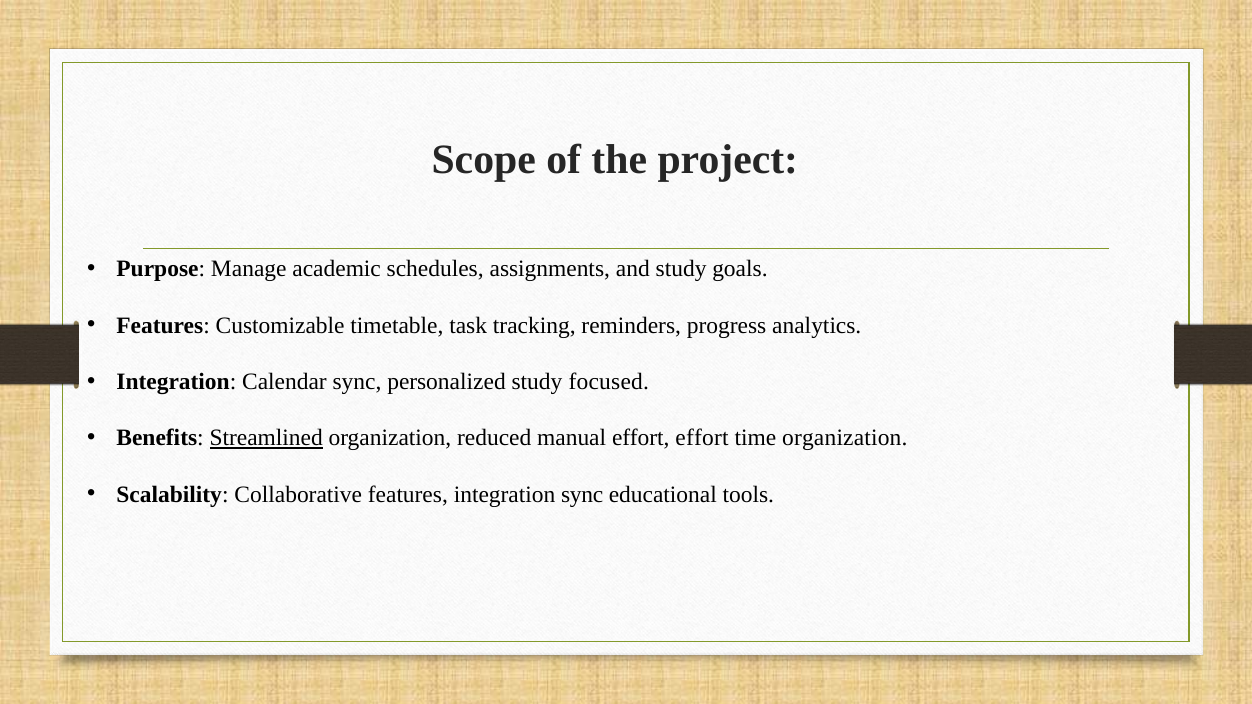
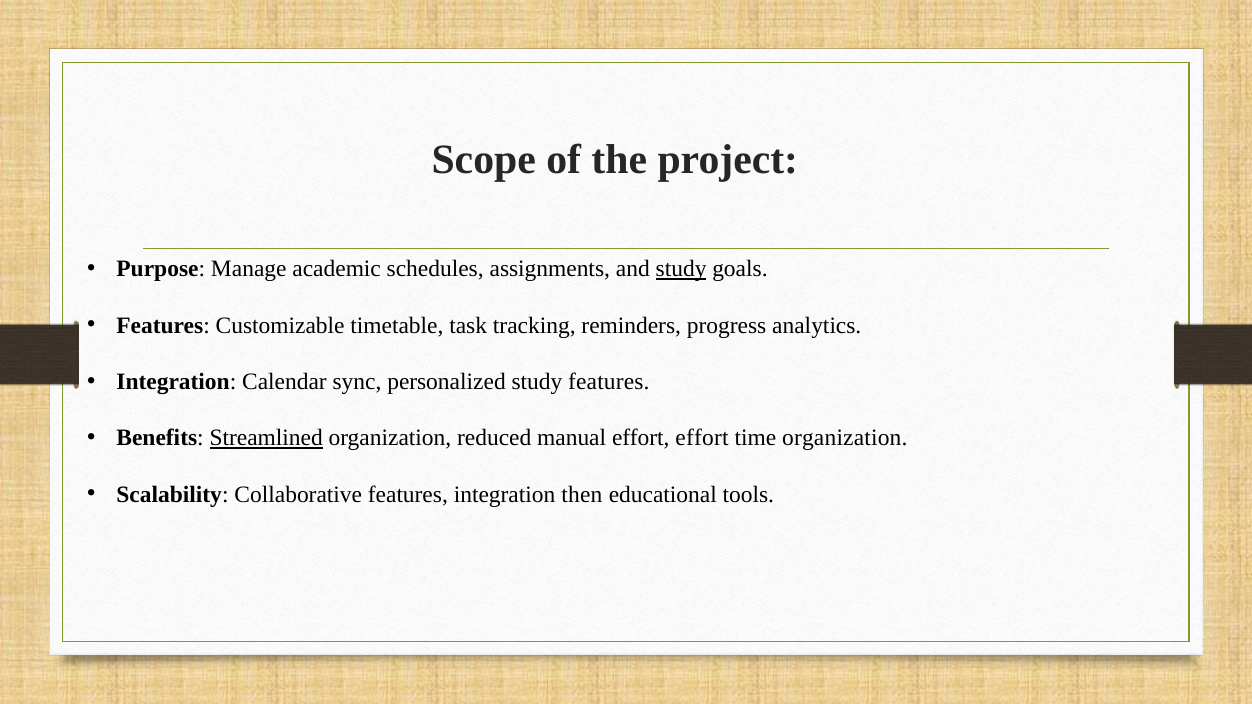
study underline: none -> present (681, 269)
study focused: focused -> features (609, 382)
integration sync: sync -> then (582, 495)
